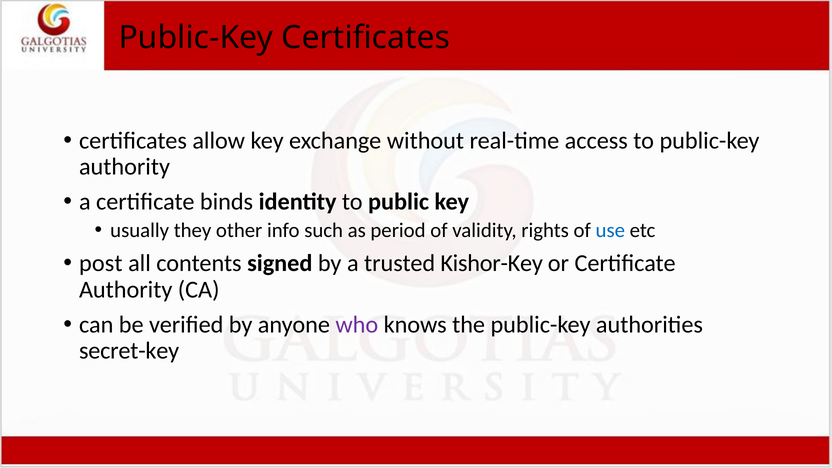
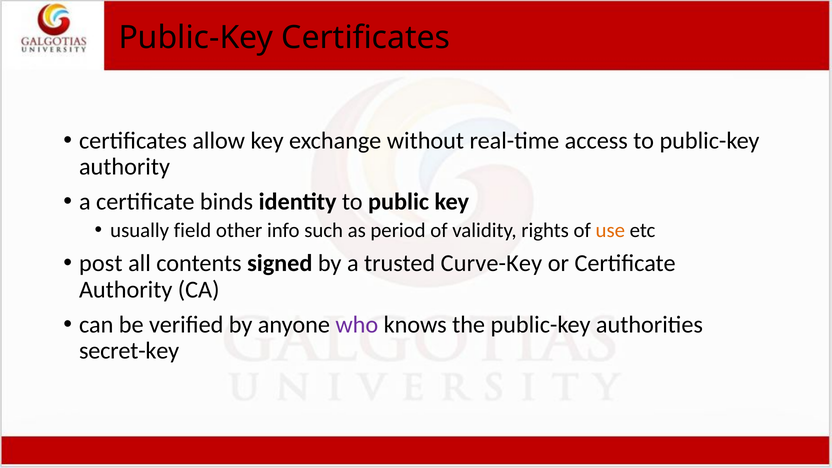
they: they -> field (192, 230)
use colour: blue -> orange (610, 230)
Kishor-Key: Kishor-Key -> Curve-Key (491, 263)
